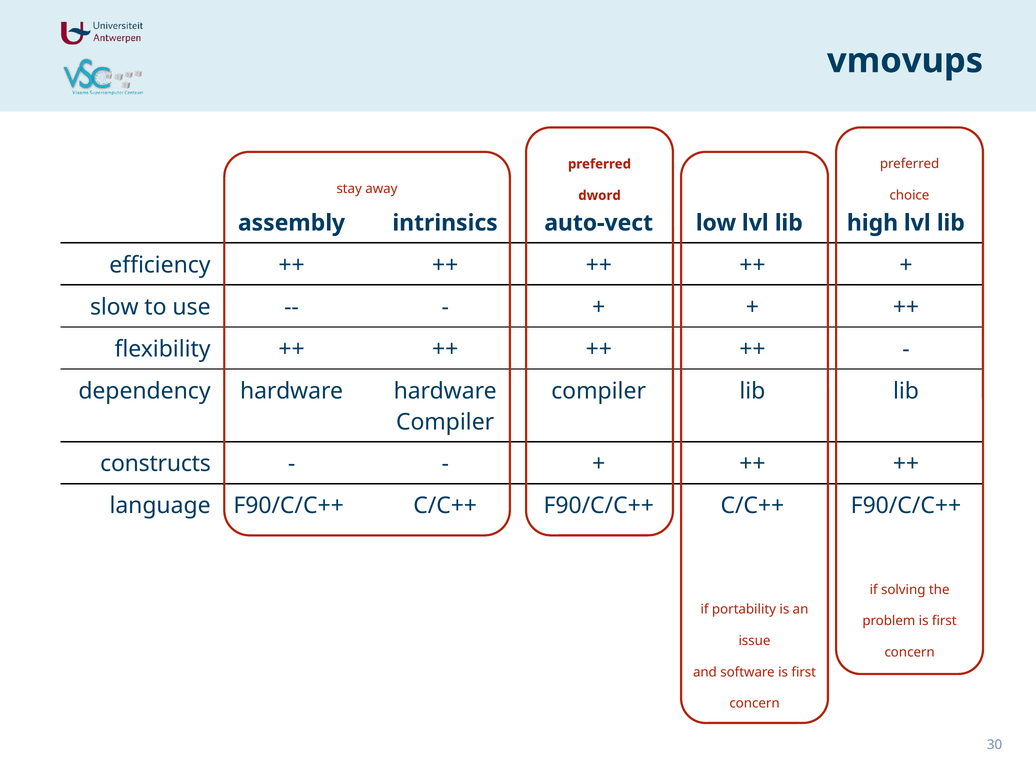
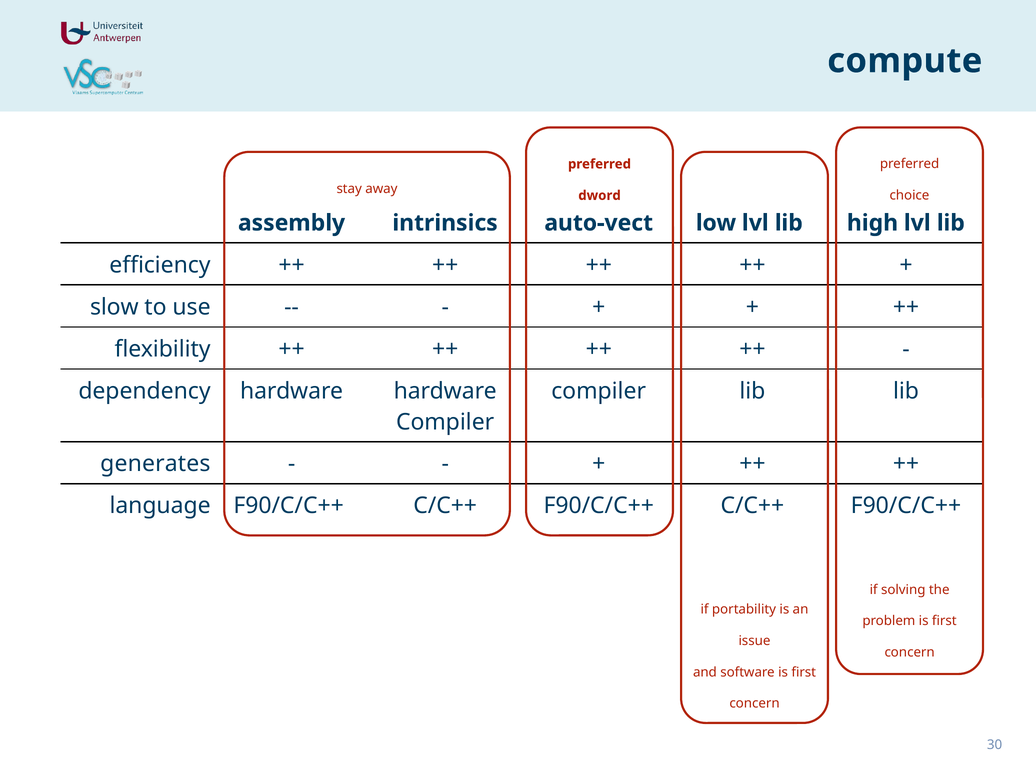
vmovups: vmovups -> compute (905, 61)
constructs: constructs -> generates (155, 464)
